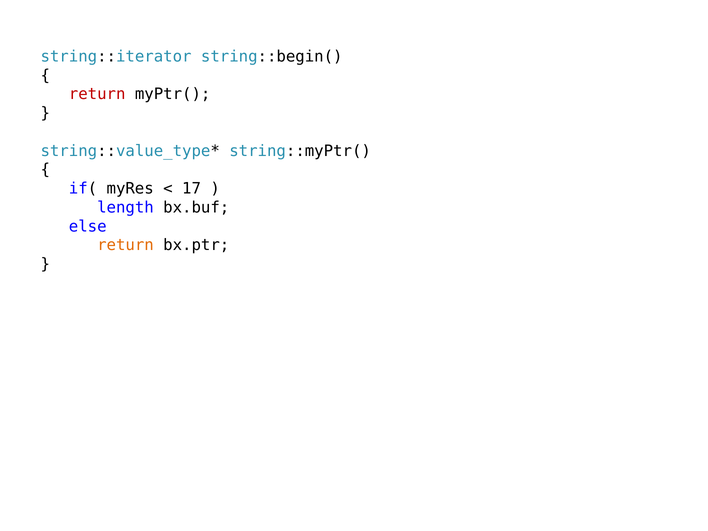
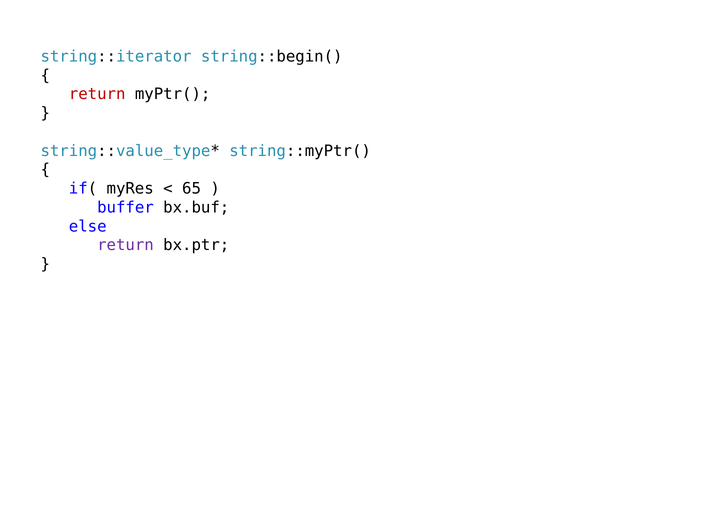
17: 17 -> 65 (192, 189)
length: length -> buffer (125, 208)
return colour: orange -> purple (125, 245)
